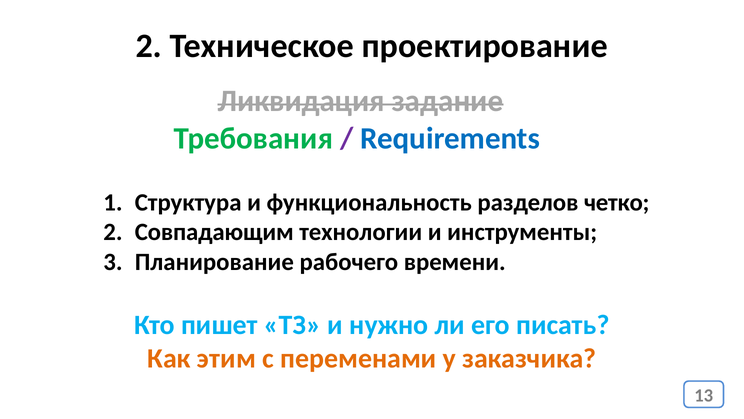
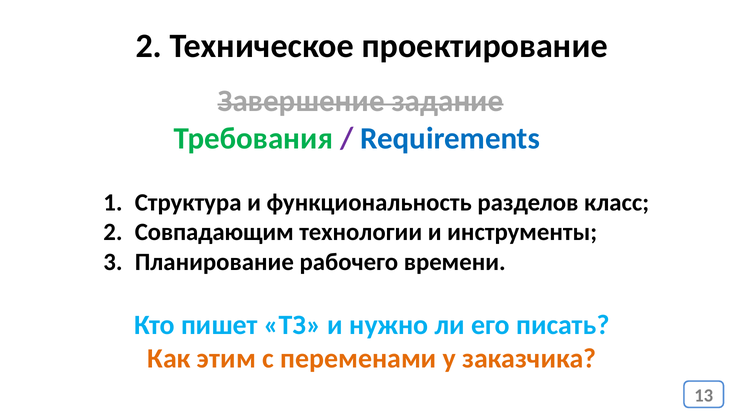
Ликвидация: Ликвидация -> Завершение (301, 101)
четко: четко -> класс (617, 202)
